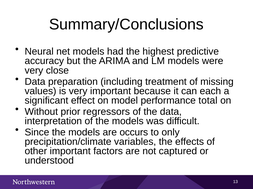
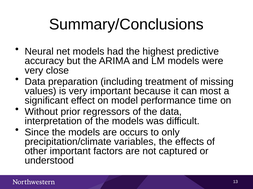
each: each -> most (210, 91)
total: total -> time (208, 101)
